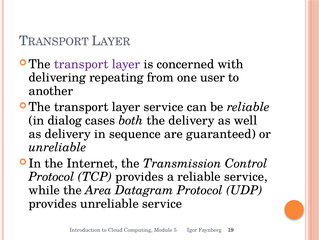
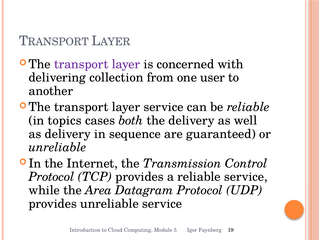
repeating: repeating -> collection (116, 77)
dialog: dialog -> topics (65, 120)
